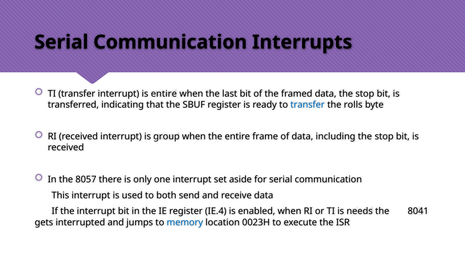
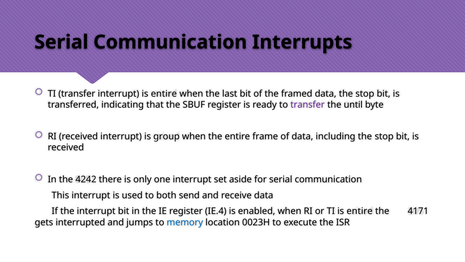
transfer colour: blue -> purple (308, 105)
rolls: rolls -> until (353, 105)
8057: 8057 -> 4242 (86, 179)
TI is needs: needs -> entire (360, 211)
8041: 8041 -> 4171 (418, 211)
